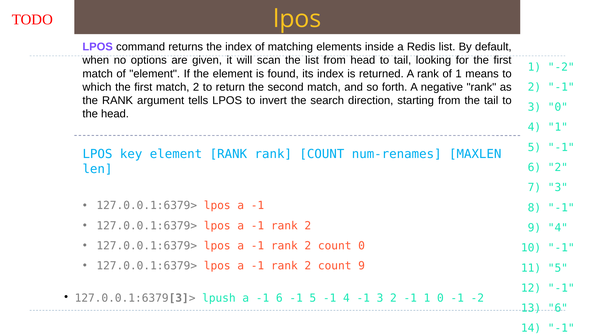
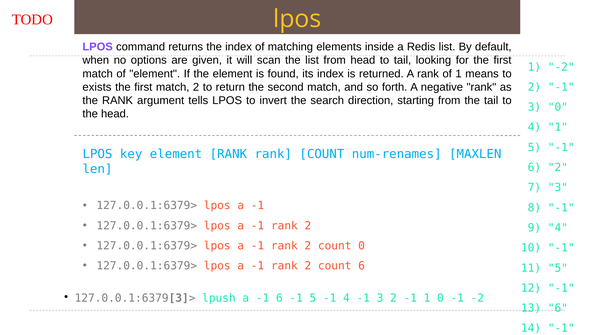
which: which -> exists (97, 87)
count 9: 9 -> 6 (362, 266)
